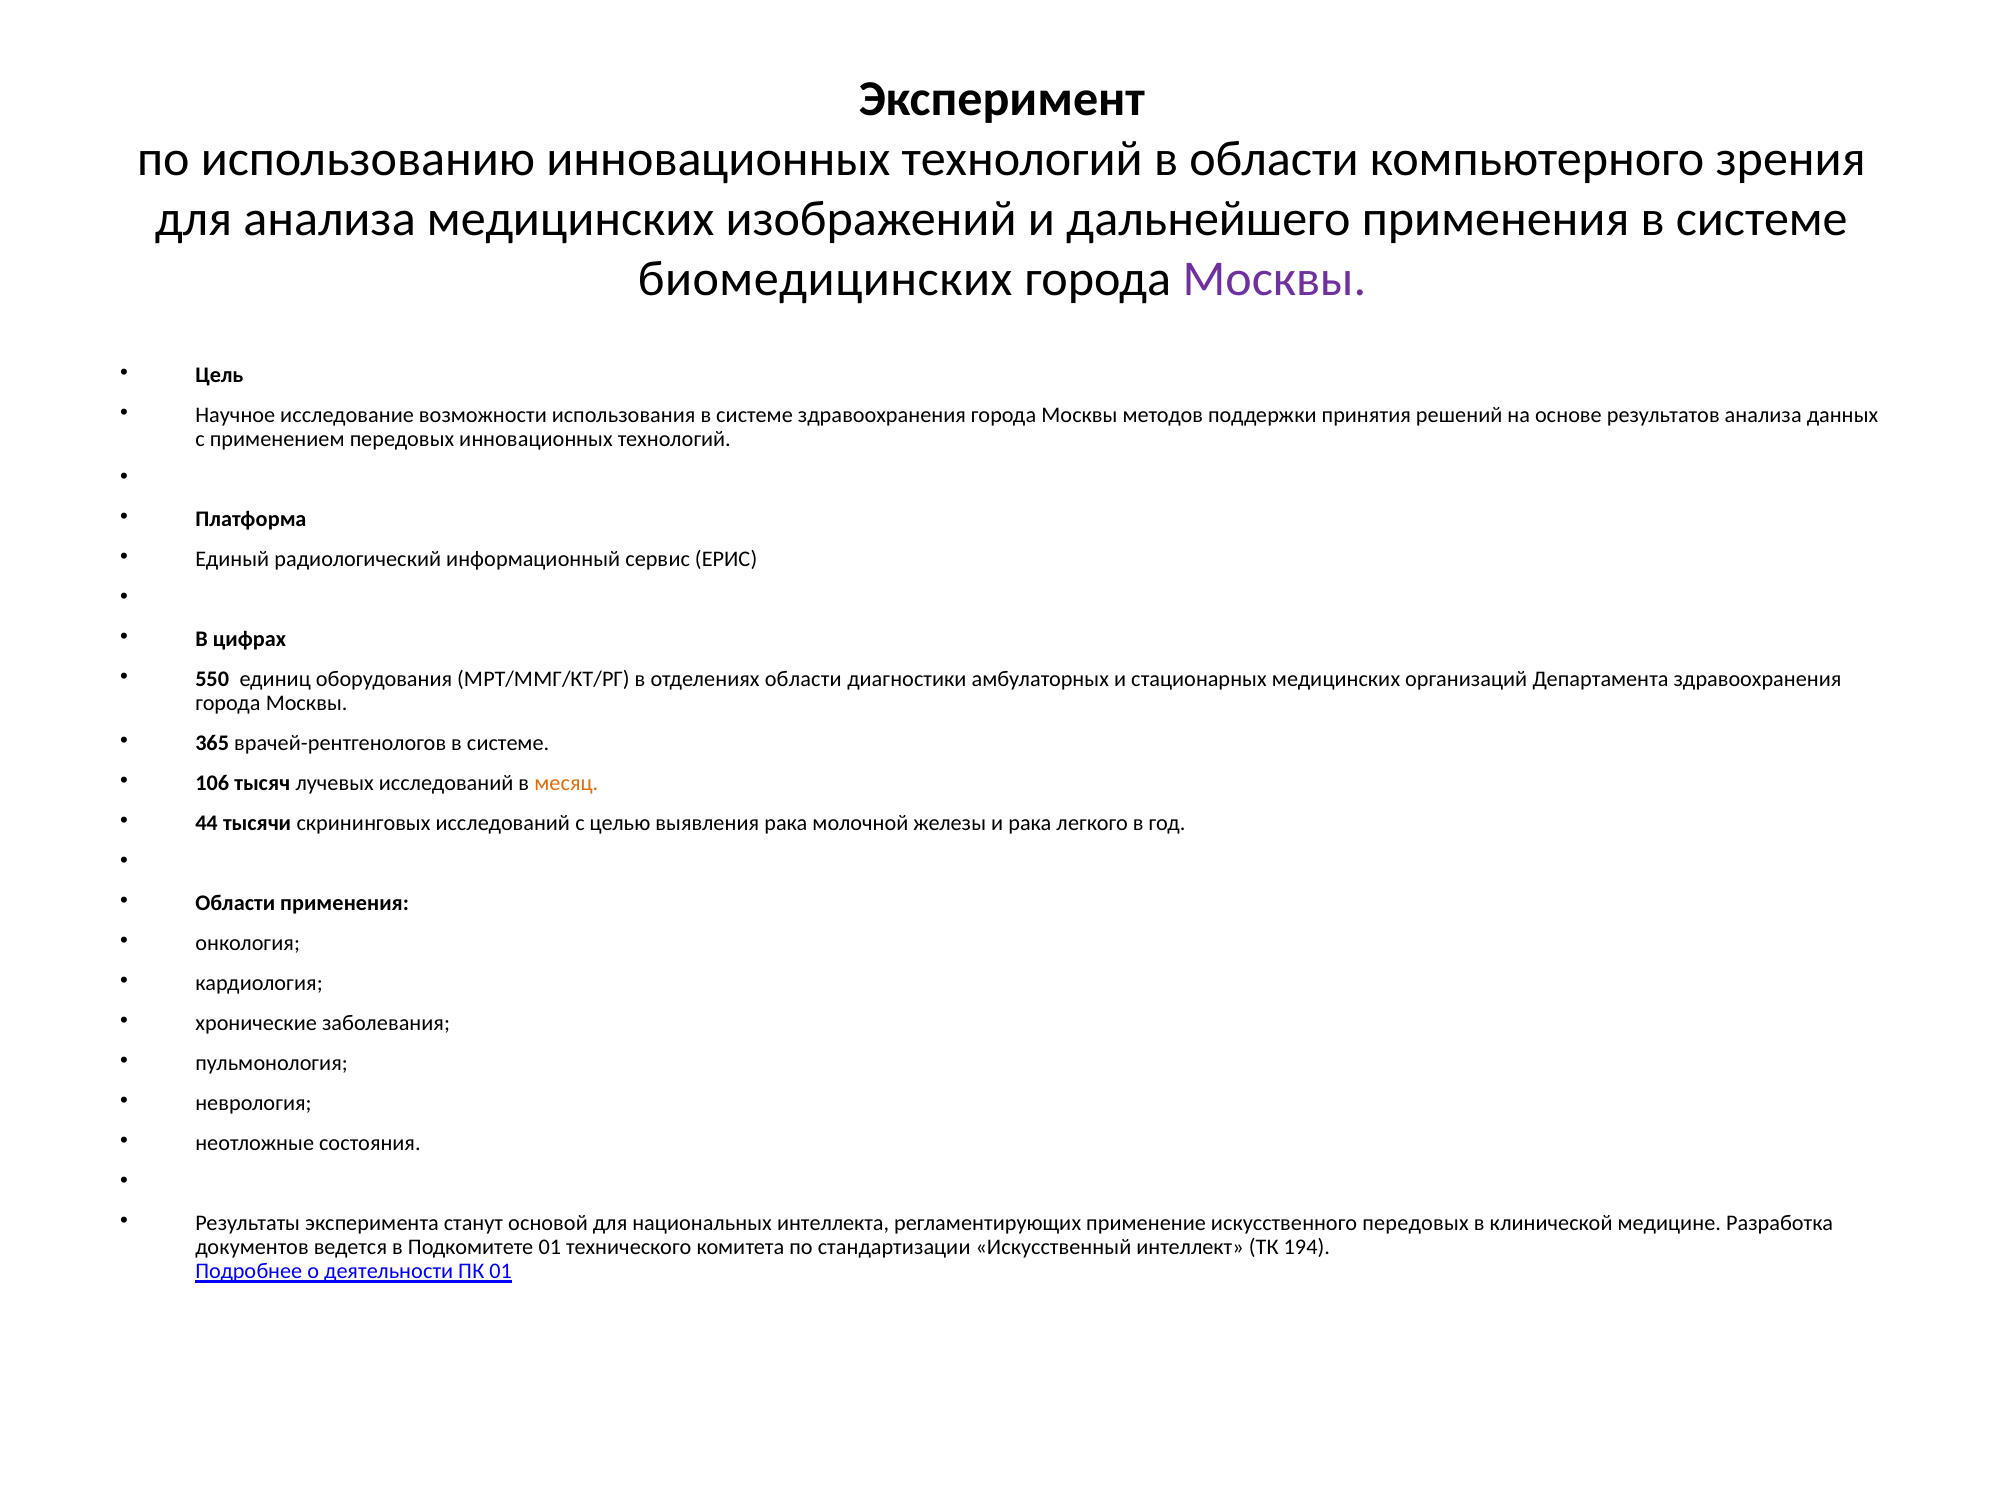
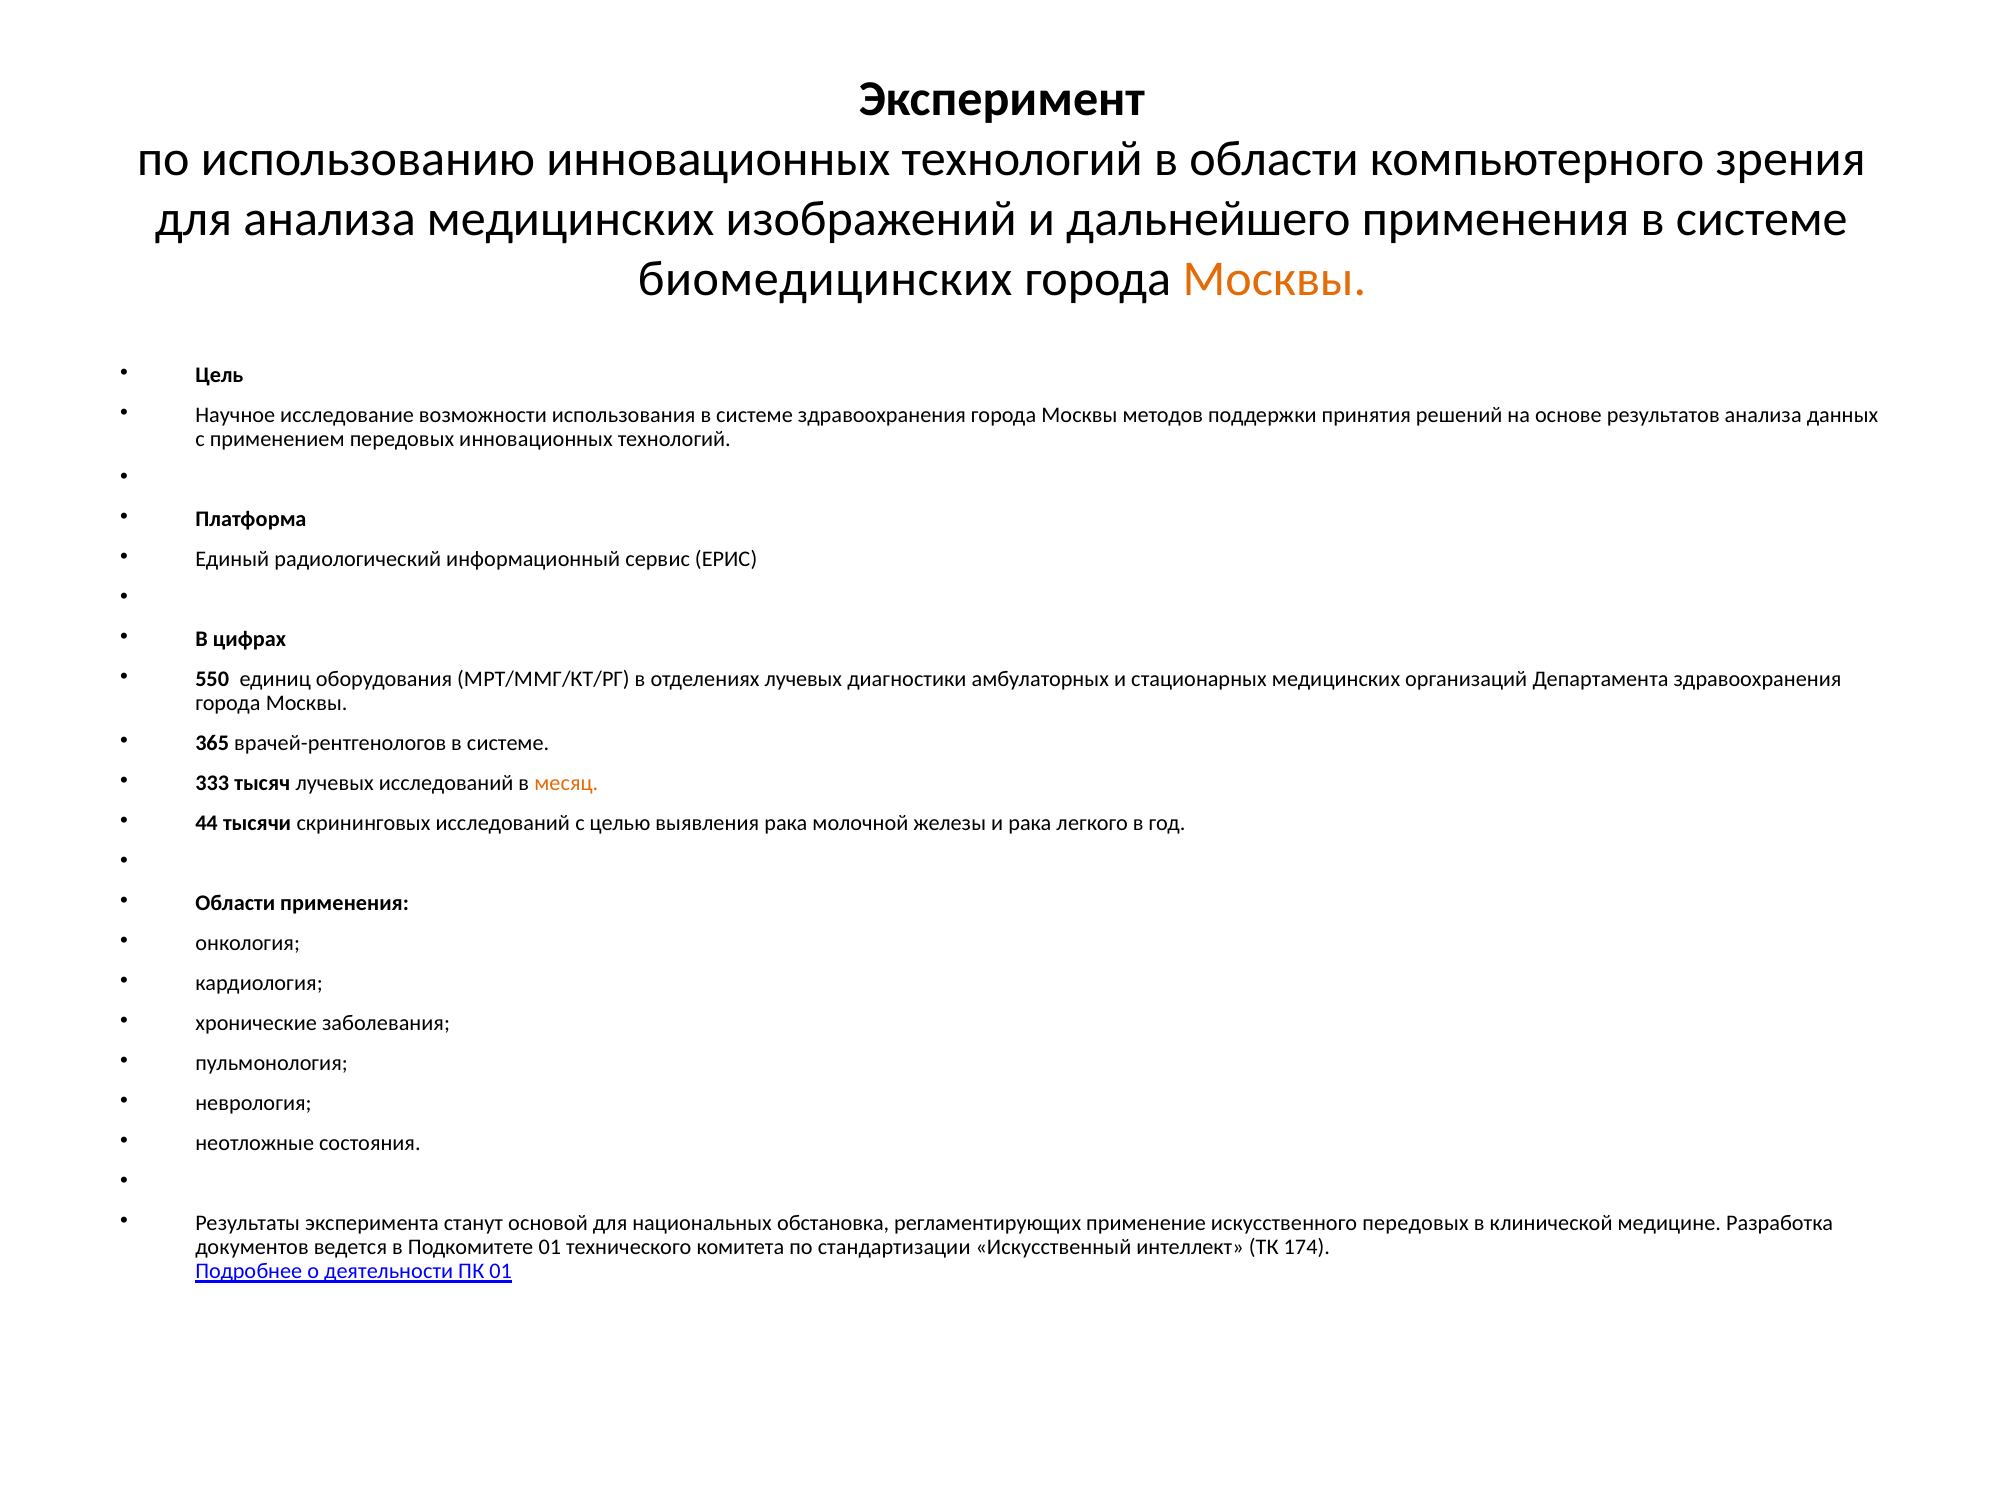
Москвы colour: purple -> orange (1274, 279)
отделениях области: области -> лучевых (803, 680)
106: 106 -> 333 (212, 784)
интеллекта: интеллекта -> обстановка (833, 1224)
194: 194 -> 174 (1307, 1248)
